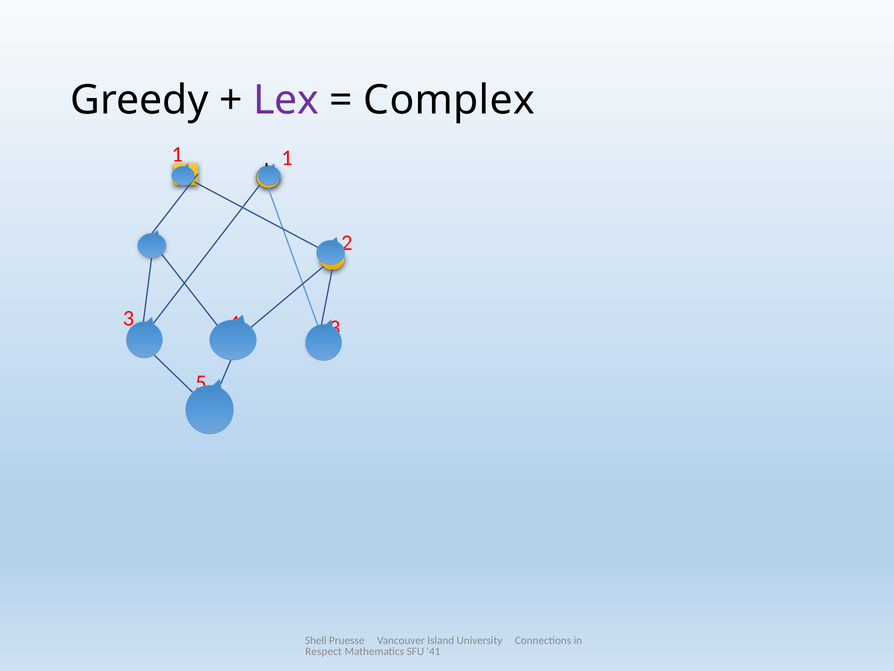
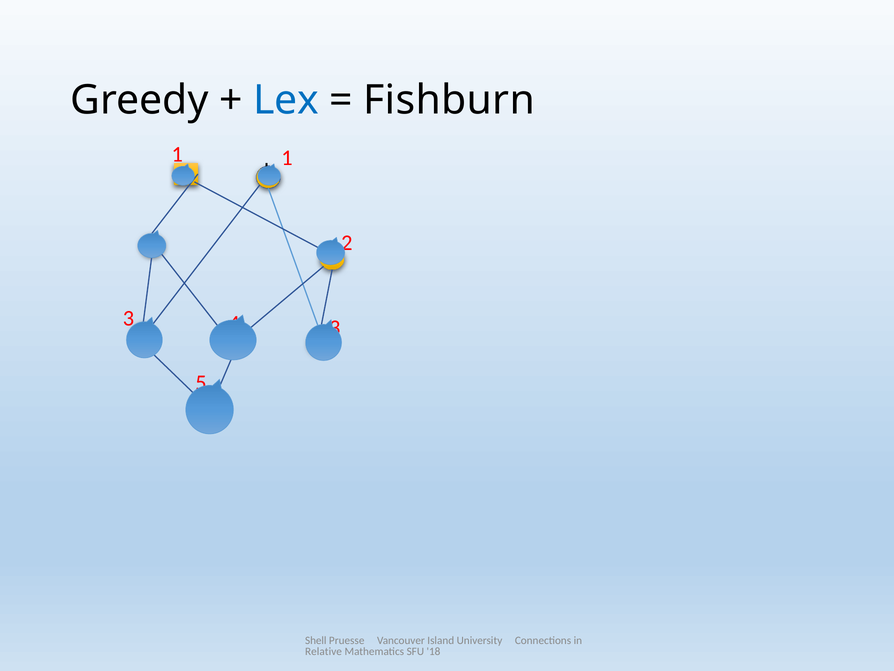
Lex colour: purple -> blue (286, 100)
Complex: Complex -> Fishburn (449, 100)
Respect: Respect -> Relative (323, 651)
41: 41 -> 18 (433, 651)
